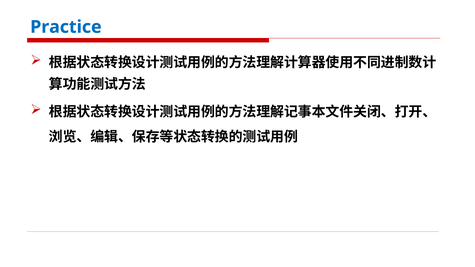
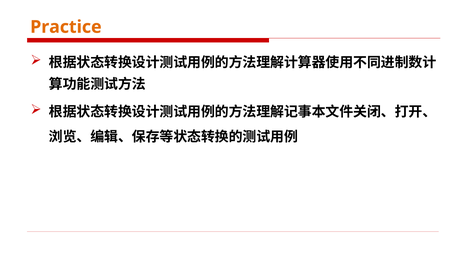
Practice colour: blue -> orange (66, 27)
